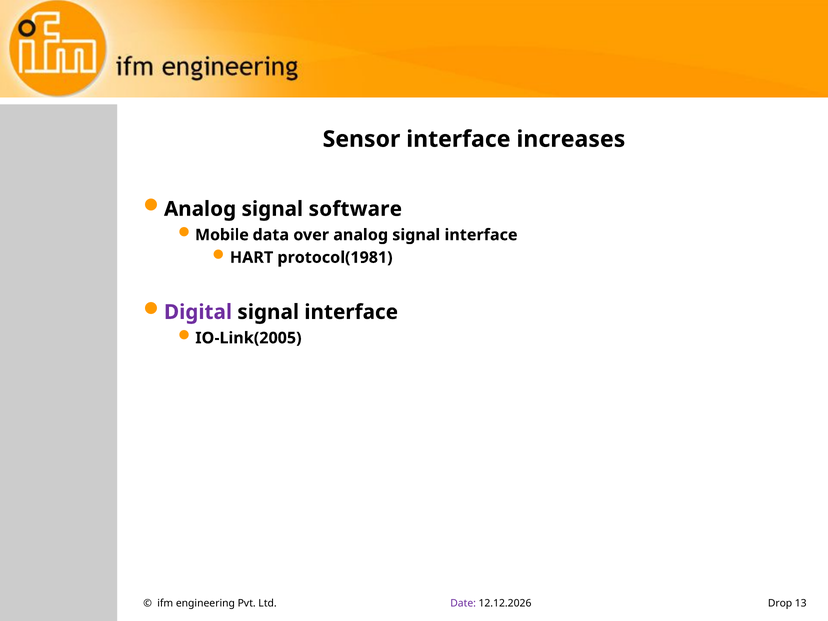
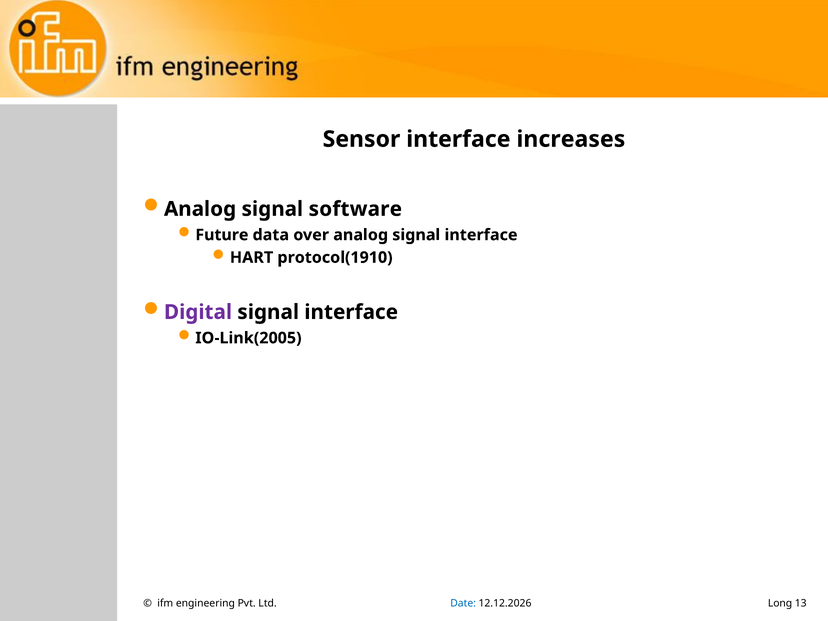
Mobile: Mobile -> Future (222, 235)
protocol(1981: protocol(1981 -> protocol(1910 (335, 257)
Date colour: purple -> blue (463, 603)
Drop: Drop -> Long (780, 603)
